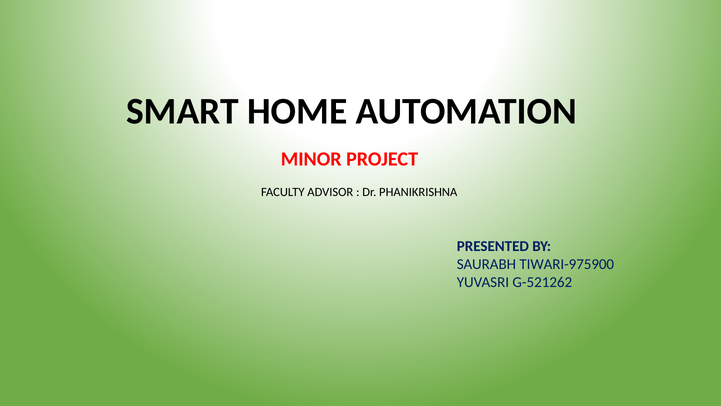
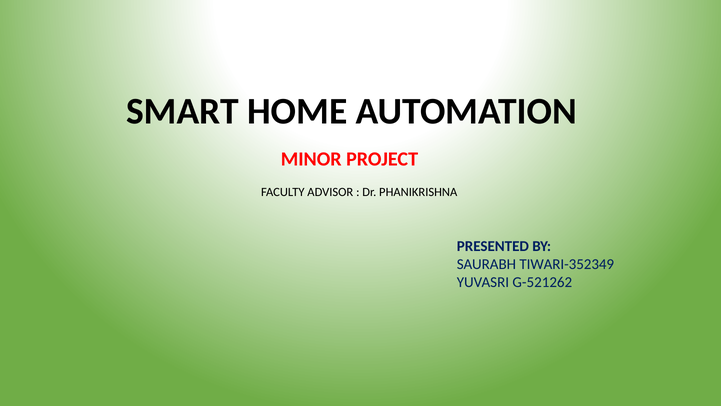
TIWARI-975900: TIWARI-975900 -> TIWARI-352349 (567, 264)
